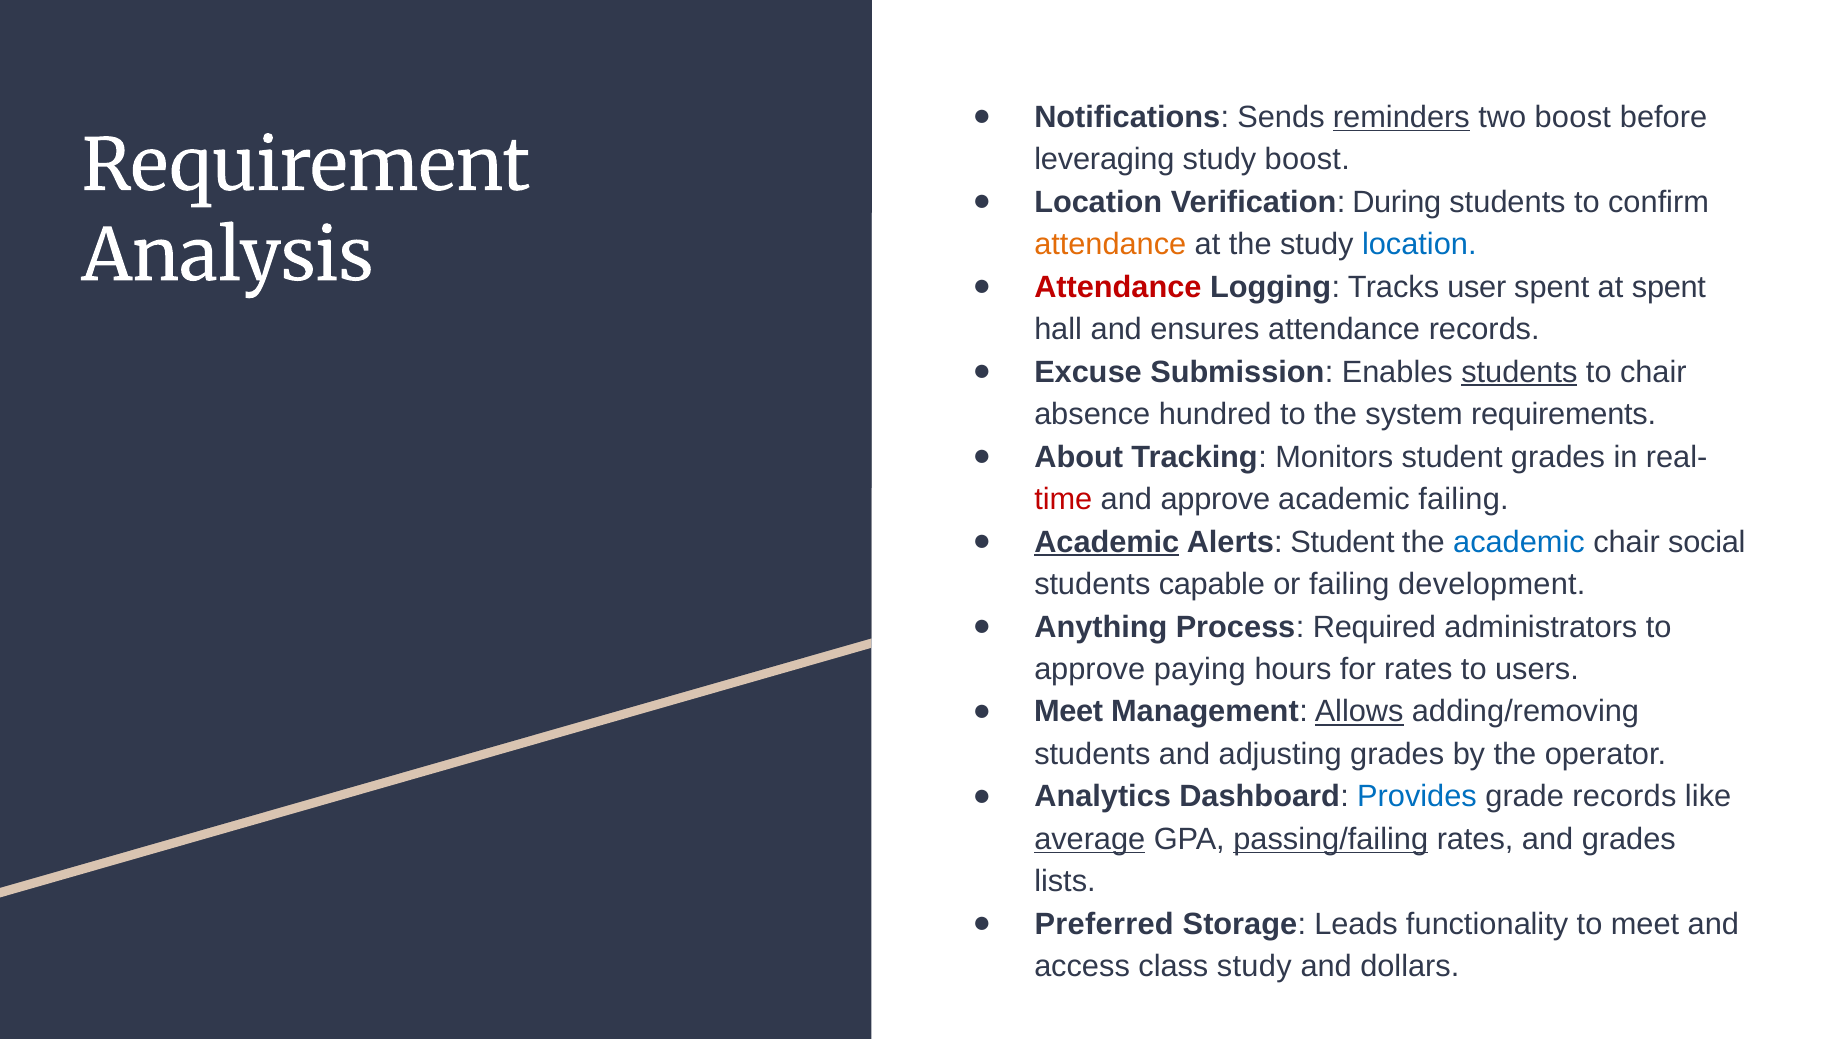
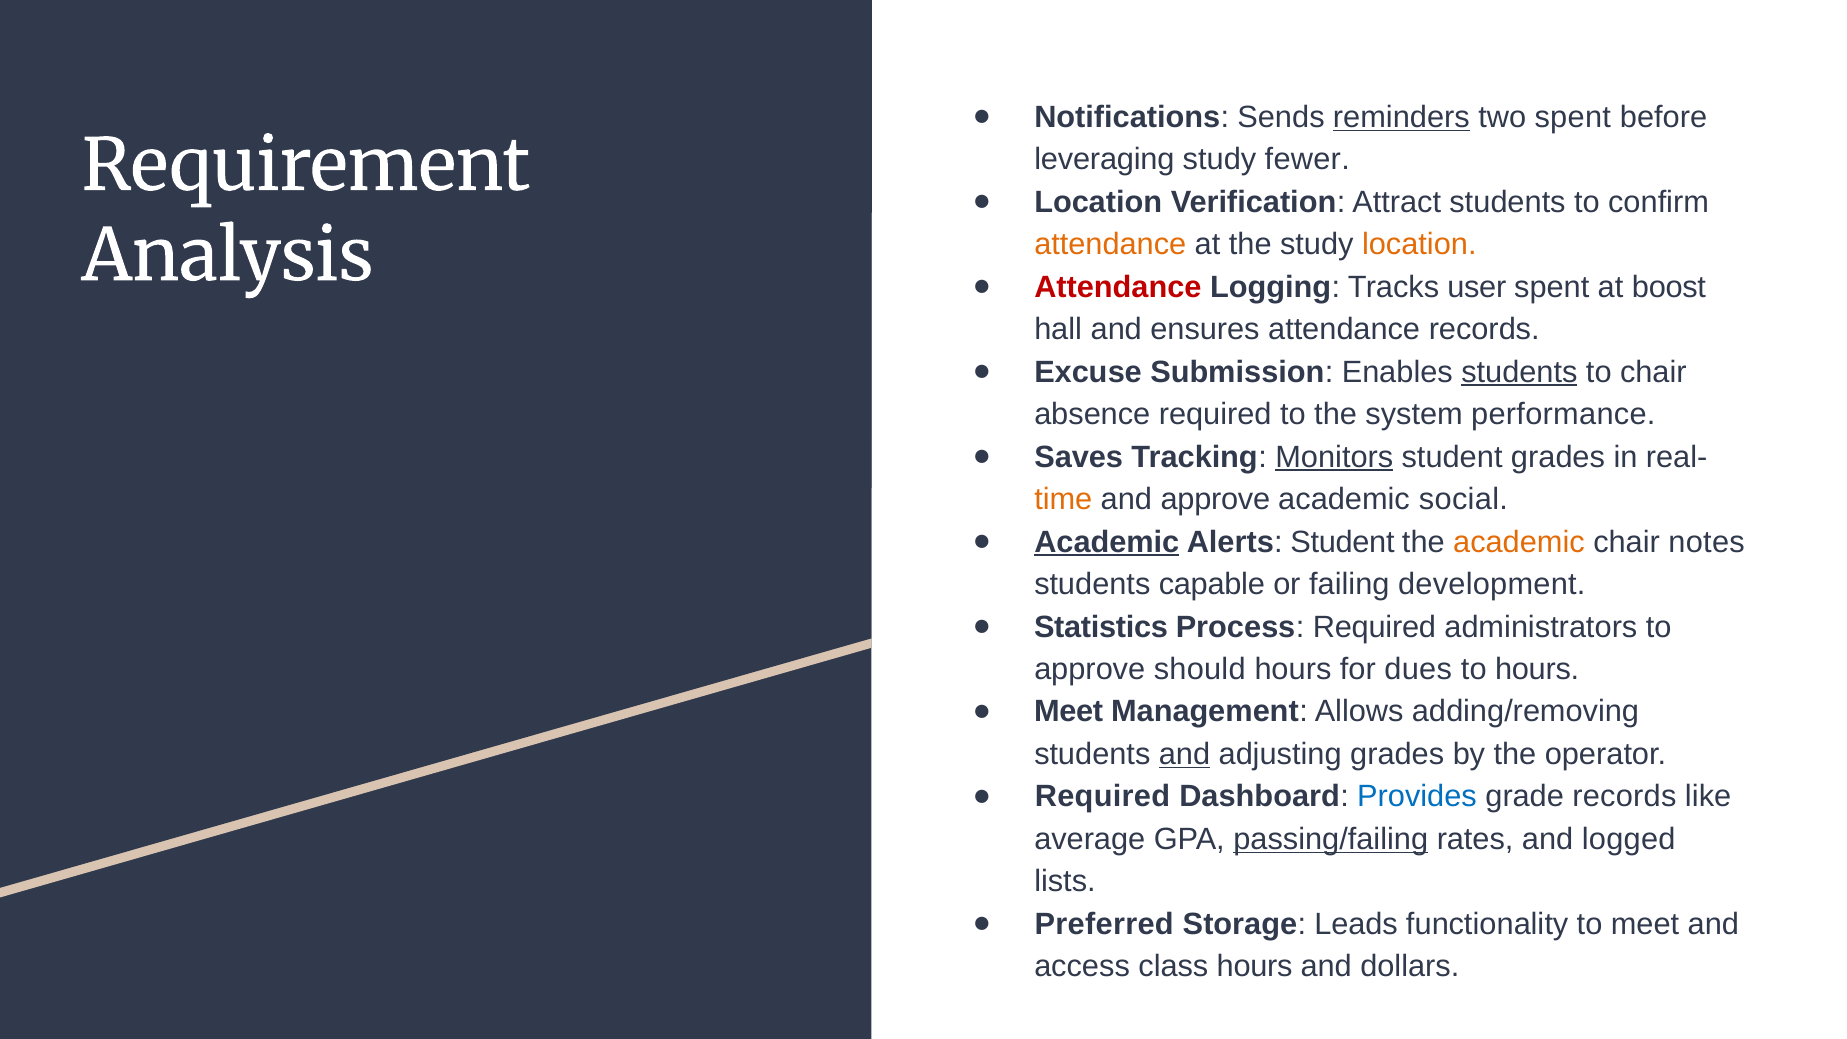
two boost: boost -> spent (1573, 117)
study boost: boost -> fewer (1307, 160)
During: During -> Attract (1397, 202)
location colour: blue -> orange (1419, 245)
at spent: spent -> boost (1669, 287)
absence hundred: hundred -> required (1215, 415)
requirements: requirements -> performance (1563, 415)
About: About -> Saves (1079, 457)
Monitors underline: none -> present (1334, 457)
time colour: red -> orange (1063, 499)
academic failing: failing -> social (1463, 499)
academic colour: blue -> orange (1519, 542)
social: social -> notes (1707, 542)
Anything: Anything -> Statistics (1101, 627)
paying: paying -> should (1200, 669)
for rates: rates -> dues (1418, 669)
to users: users -> hours (1537, 669)
Allows underline: present -> none (1359, 712)
and underline: none -> present (1184, 754)
Analytics: Analytics -> Required (1102, 797)
average underline: present -> none (1090, 839)
and grades: grades -> logged (1629, 839)
class study: study -> hours (1255, 967)
